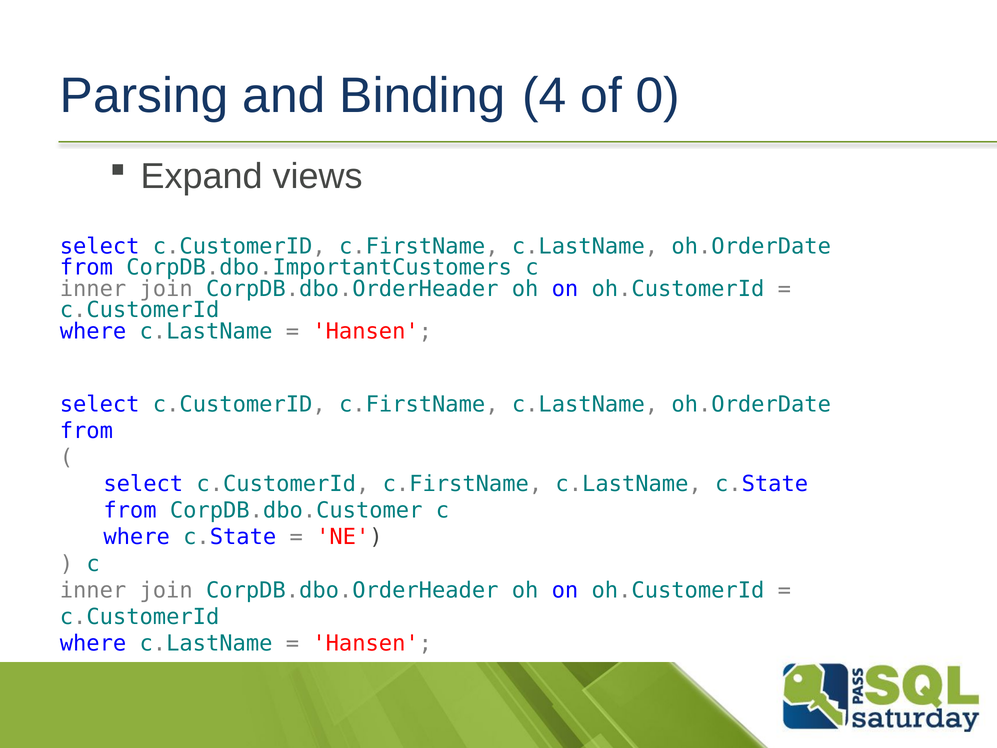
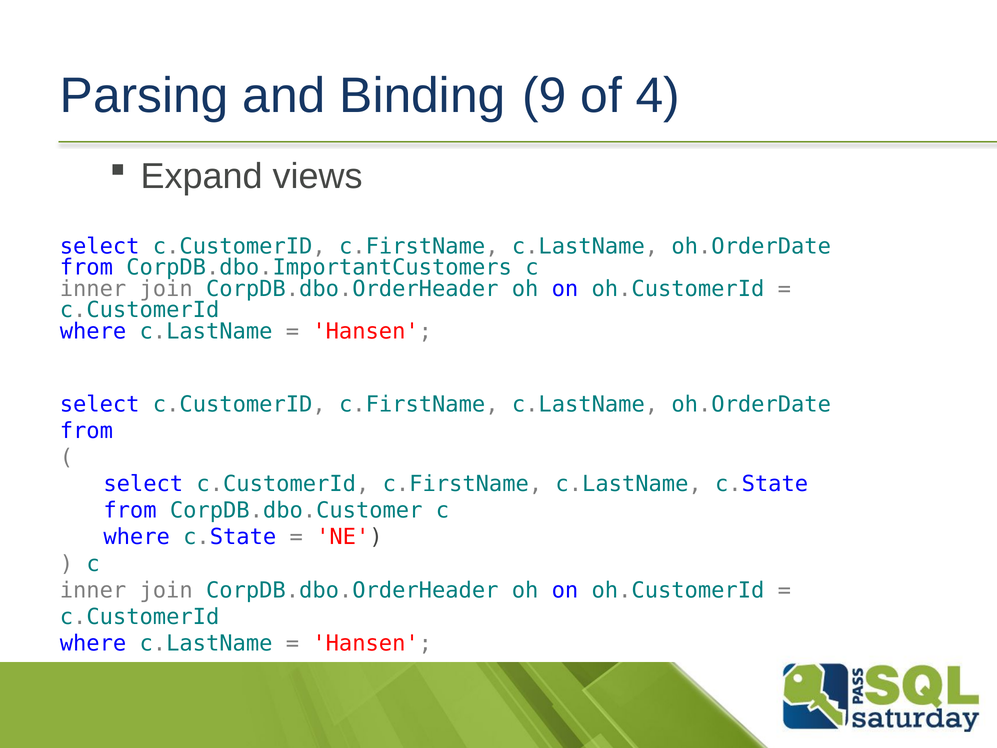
4: 4 -> 9 (544, 96)
0: 0 -> 4 (658, 96)
